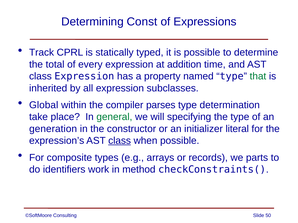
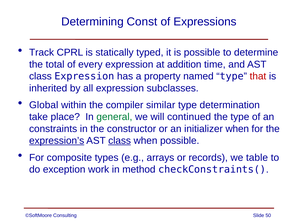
that colour: green -> red (258, 76)
parses: parses -> similar (161, 105)
specifying: specifying -> continued (189, 117)
generation: generation -> constraints (53, 129)
initializer literal: literal -> when (237, 129)
expression’s underline: none -> present (57, 141)
parts: parts -> table (257, 158)
identifiers: identifiers -> exception (64, 170)
